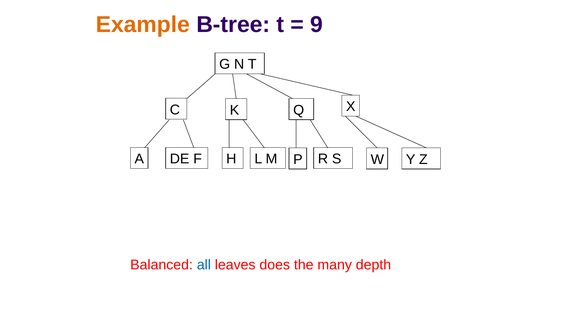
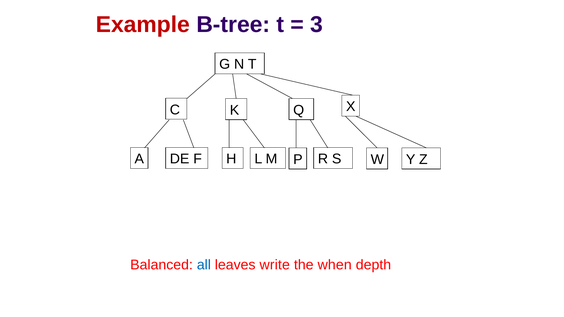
Example colour: orange -> red (143, 25)
9: 9 -> 3 (317, 25)
does: does -> write (275, 265)
many: many -> when (335, 265)
